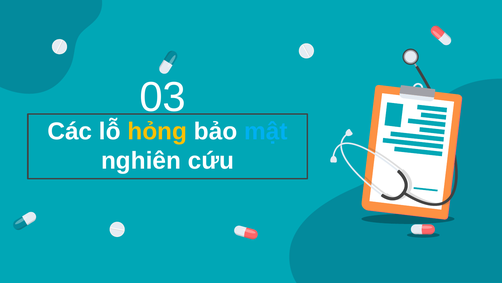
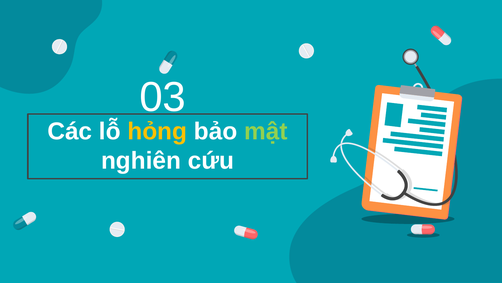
mật colour: light blue -> light green (266, 131)
